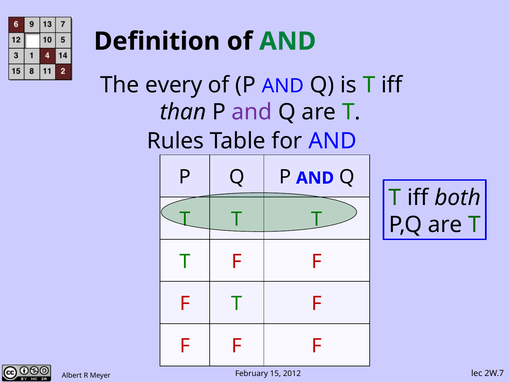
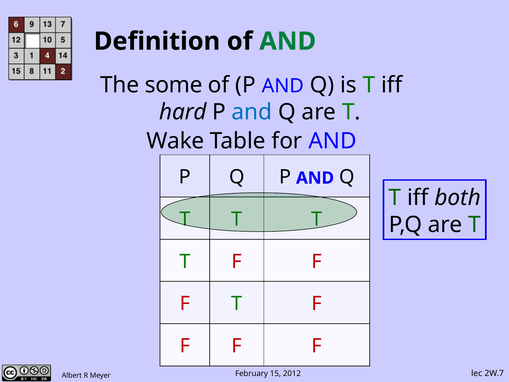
every: every -> some (174, 85)
than: than -> hard (183, 112)
and colour: purple -> blue (252, 112)
Rules: Rules -> Wake (175, 141)
